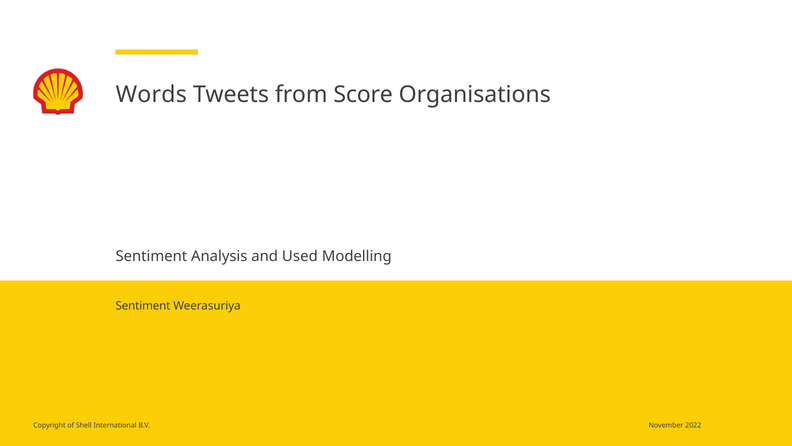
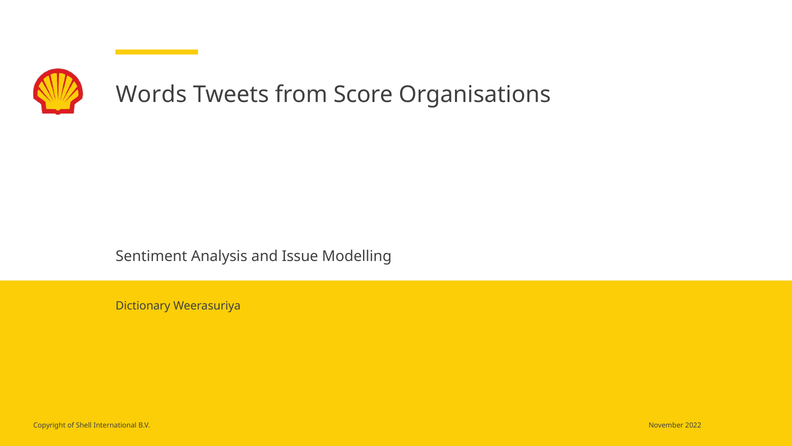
Used: Used -> Issue (300, 256)
Sentiment: Sentiment -> Dictionary (143, 306)
